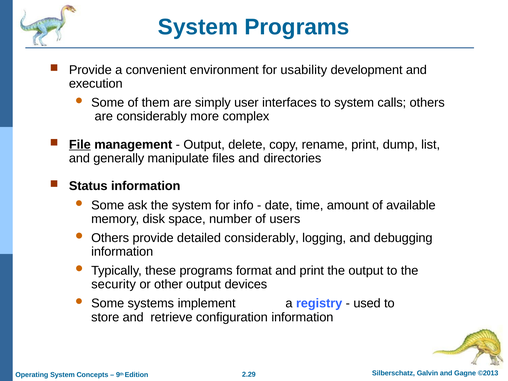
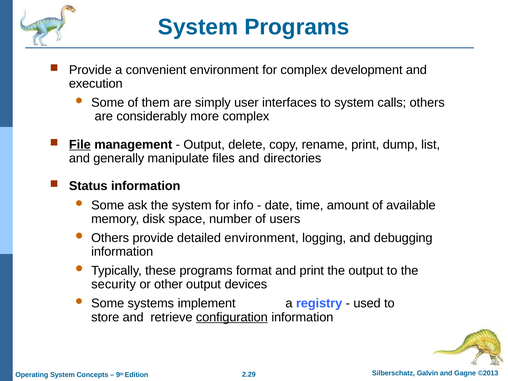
for usability: usability -> complex (304, 70)
detailed considerably: considerably -> environment (262, 238)
configuration underline: none -> present (232, 317)
